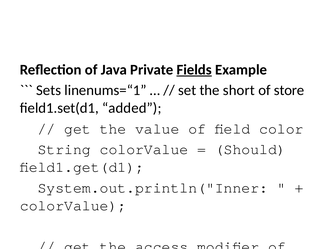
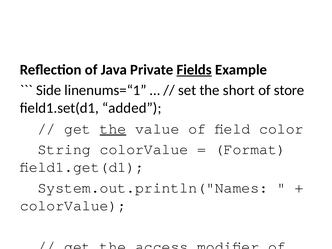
Sets: Sets -> Side (49, 90)
the underline: none -> present (113, 129)
Should: Should -> Format (250, 149)
System.out.println("Inner: System.out.println("Inner -> System.out.println("Names (153, 188)
